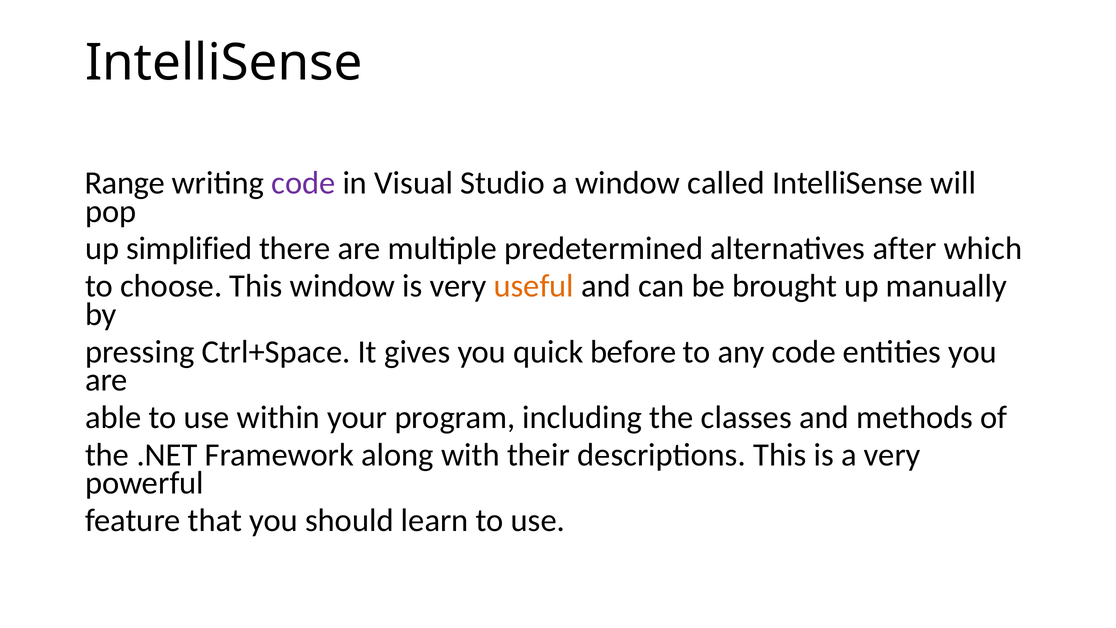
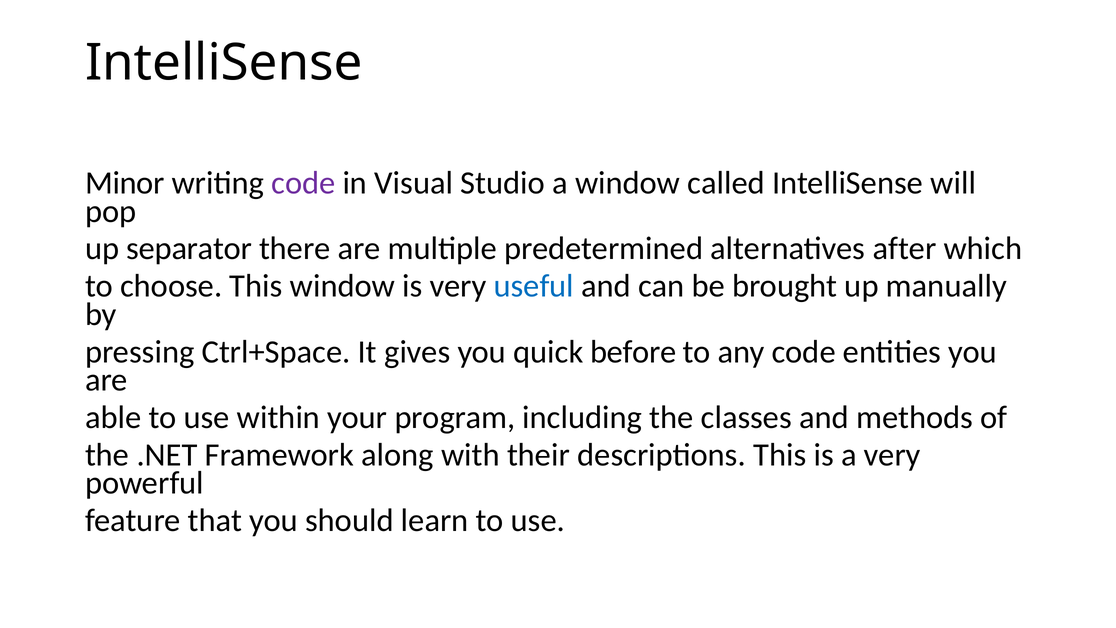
Range: Range -> Minor (125, 183)
simplified: simplified -> separator (189, 249)
useful colour: orange -> blue (534, 286)
